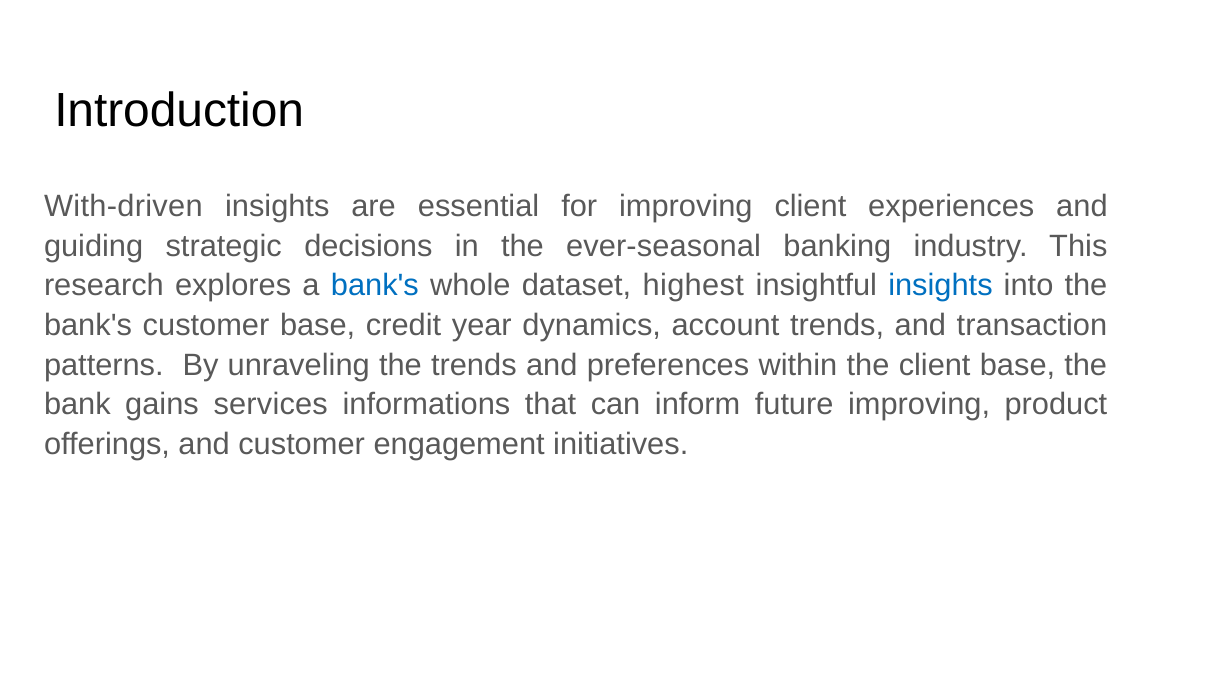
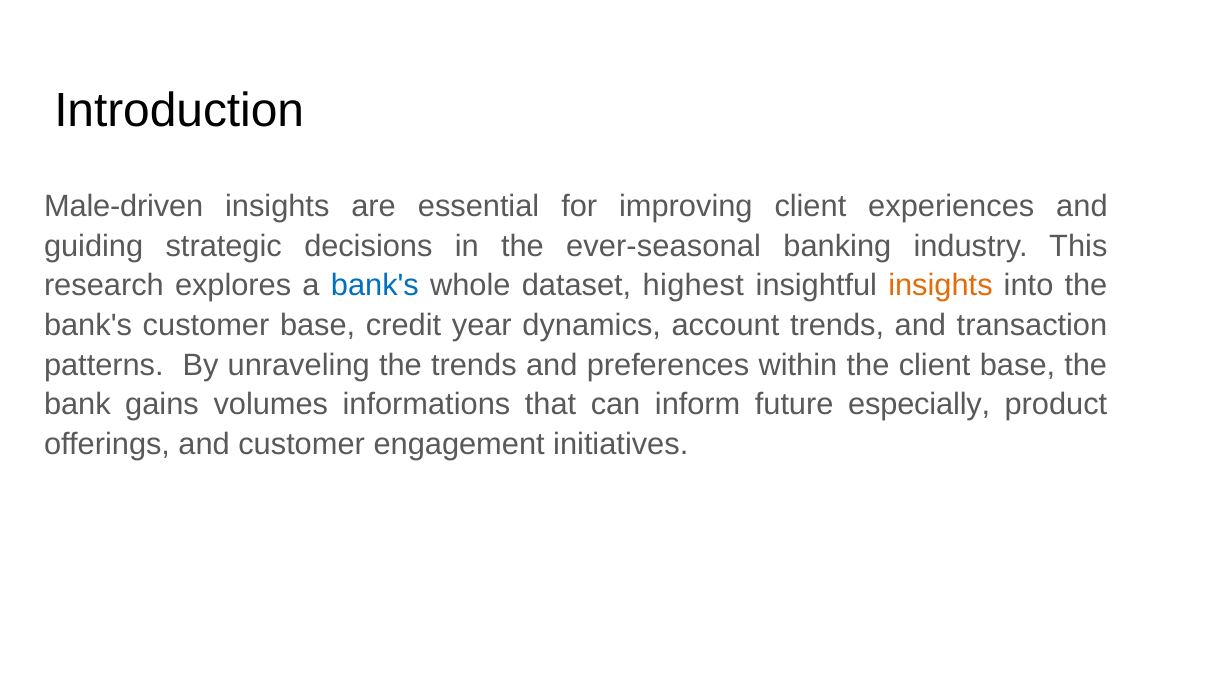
With-driven: With-driven -> Male-driven (124, 206)
insights colour: blue -> orange (940, 286)
services: services -> volumes (271, 404)
future improving: improving -> especially (919, 404)
